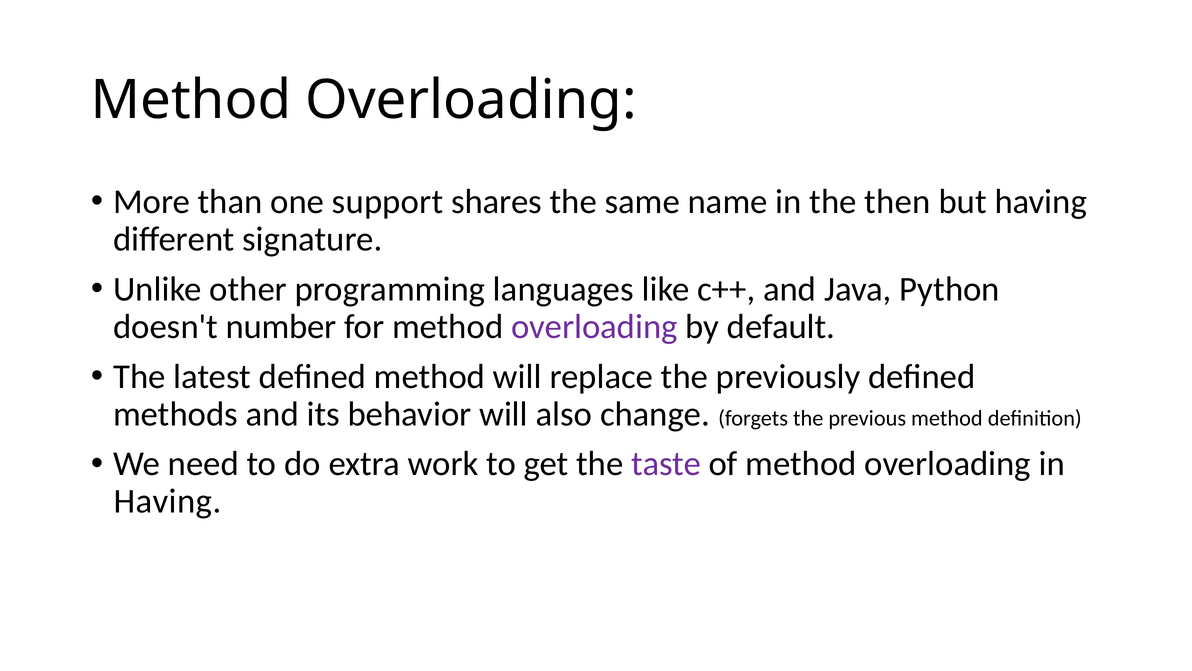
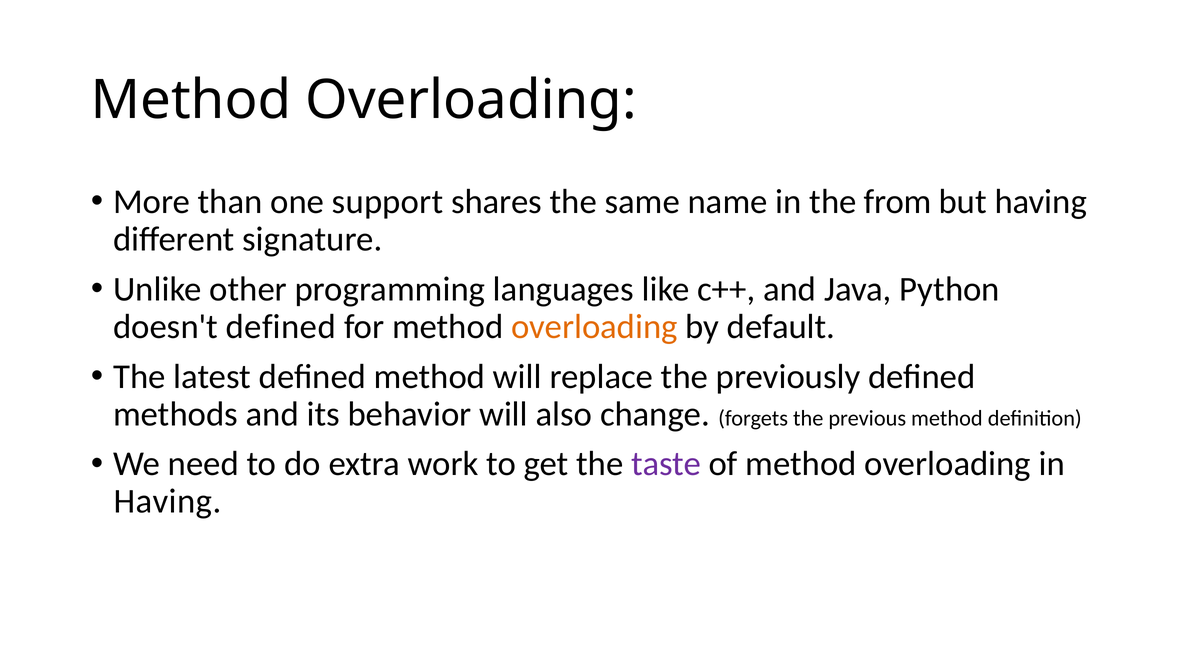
then: then -> from (898, 201)
doesn't number: number -> defined (281, 326)
overloading colour: purple -> orange (594, 326)
